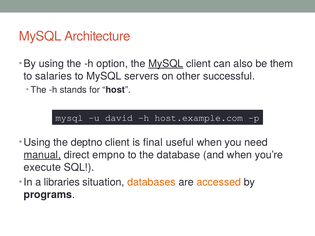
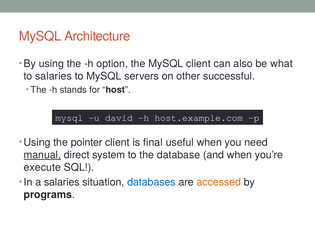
MySQL underline: present -> none (166, 64)
them: them -> what (282, 64)
deptno: deptno -> pointer (87, 142)
empno: empno -> system (109, 155)
a libraries: libraries -> salaries (62, 182)
databases colour: orange -> blue (151, 182)
